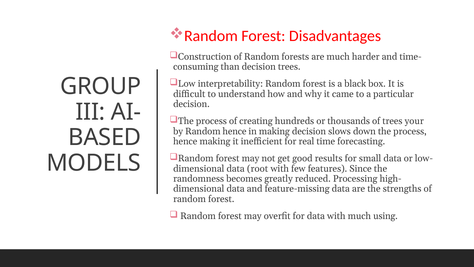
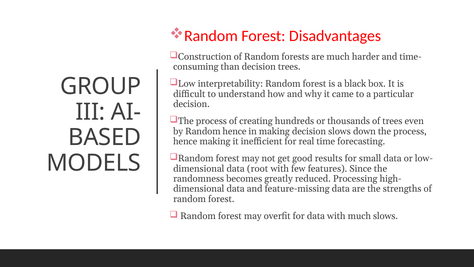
your: your -> even (414, 121)
much using: using -> slows (385, 216)
